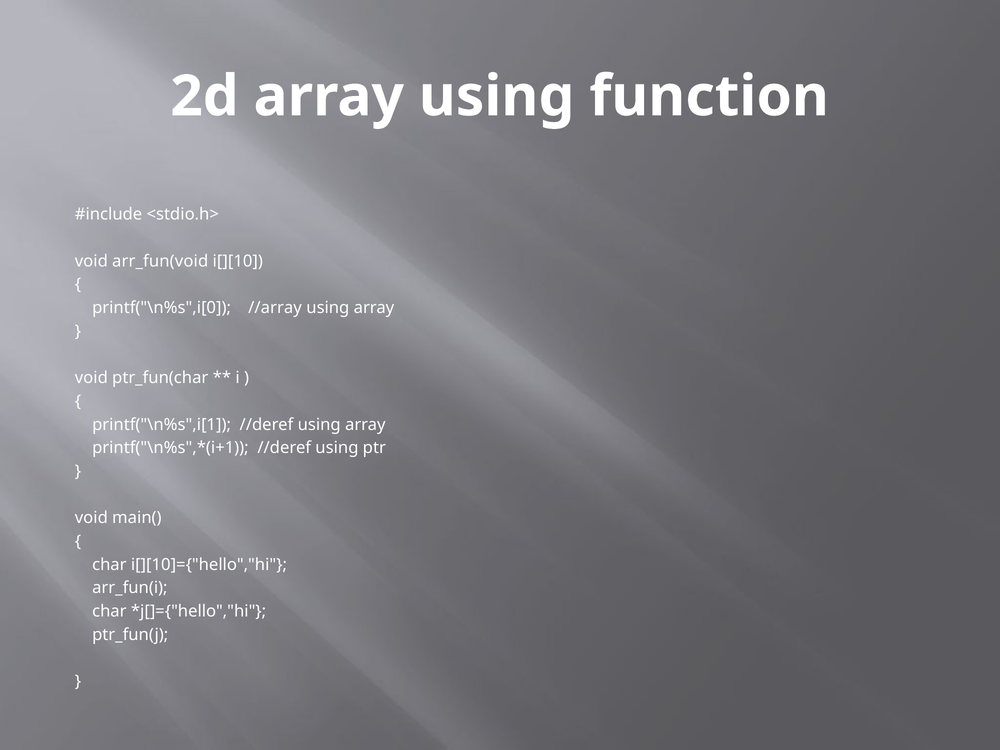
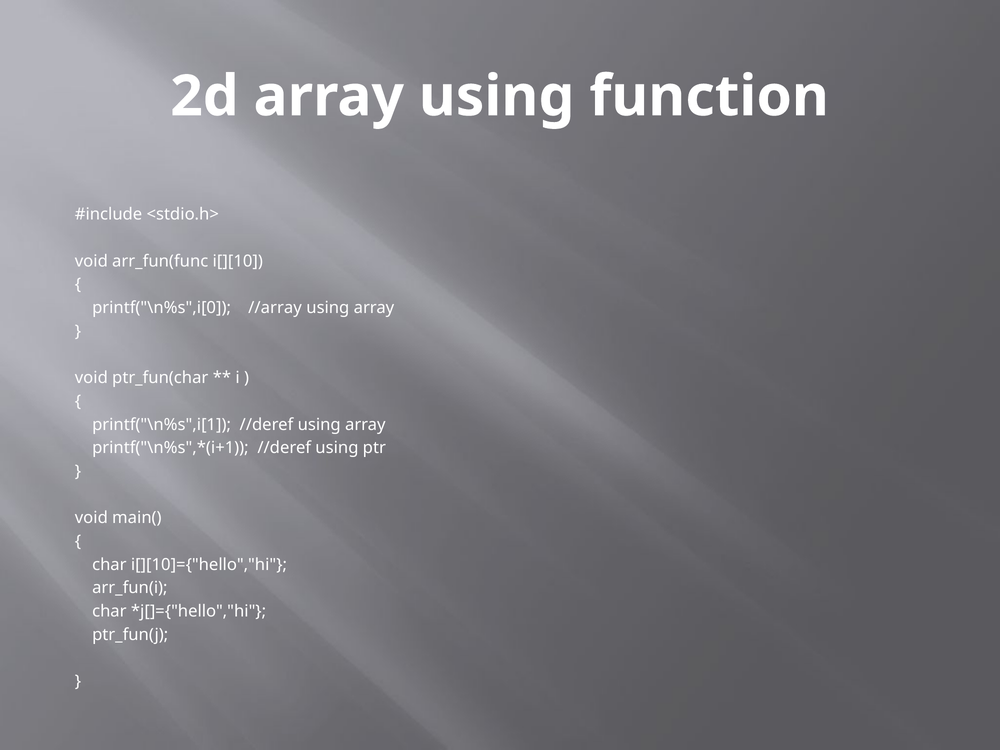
arr_fun(void: arr_fun(void -> arr_fun(func (160, 261)
